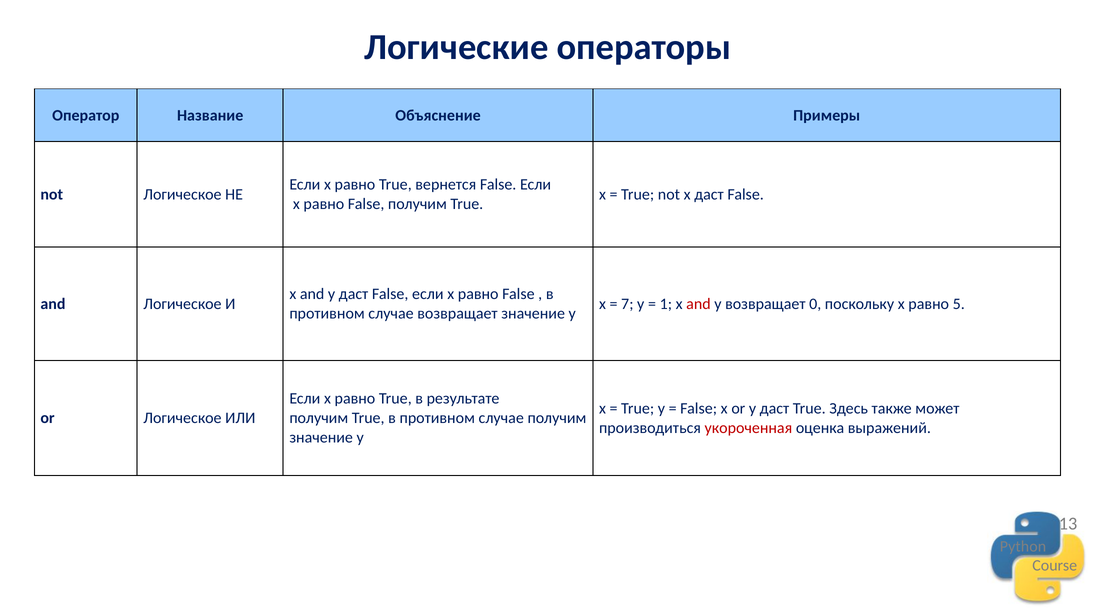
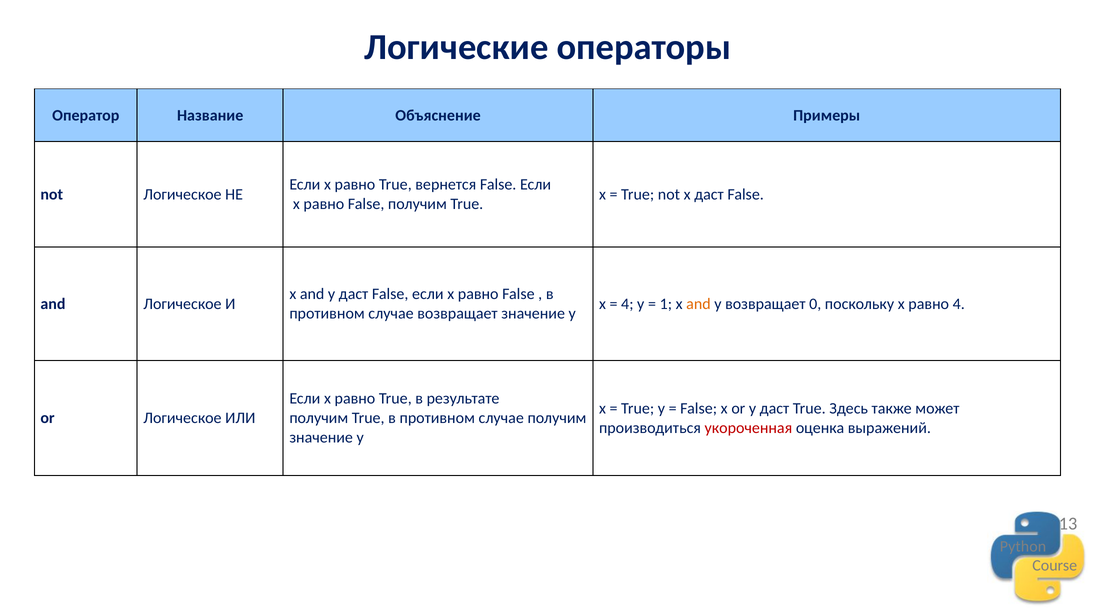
7: 7 -> 4 (627, 304)
and colour: red -> orange (698, 304)
равно 5: 5 -> 4 (959, 304)
